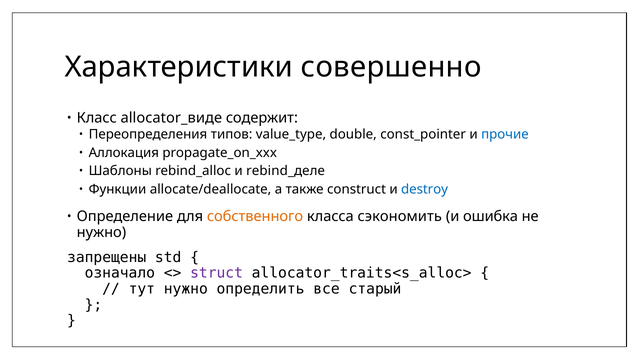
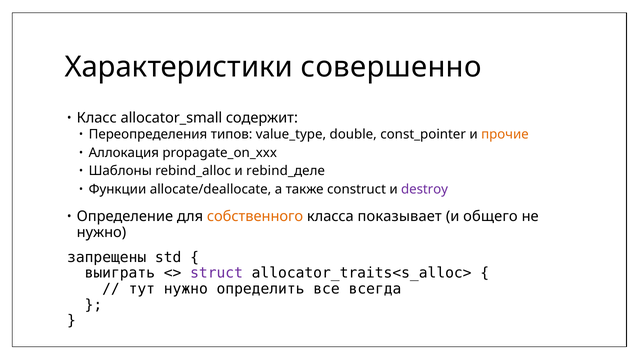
allocator_виде: allocator_виде -> allocator_small (171, 118)
прочие colour: blue -> orange (505, 134)
destroy colour: blue -> purple (425, 190)
сэкономить: сэкономить -> показывает (400, 217)
ошибка: ошибка -> общего (490, 217)
означало: означало -> выиграть (120, 273)
старый: старый -> всегда (375, 289)
